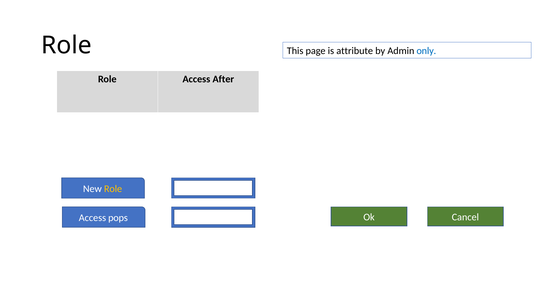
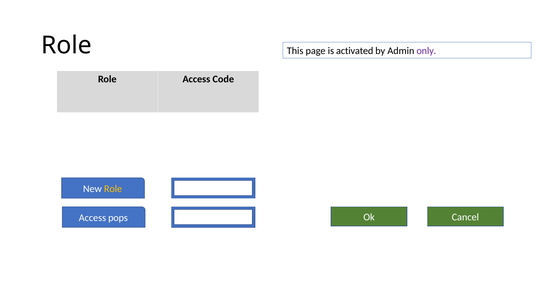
attribute: attribute -> activated (355, 51)
only colour: blue -> purple (426, 51)
After: After -> Code (223, 79)
